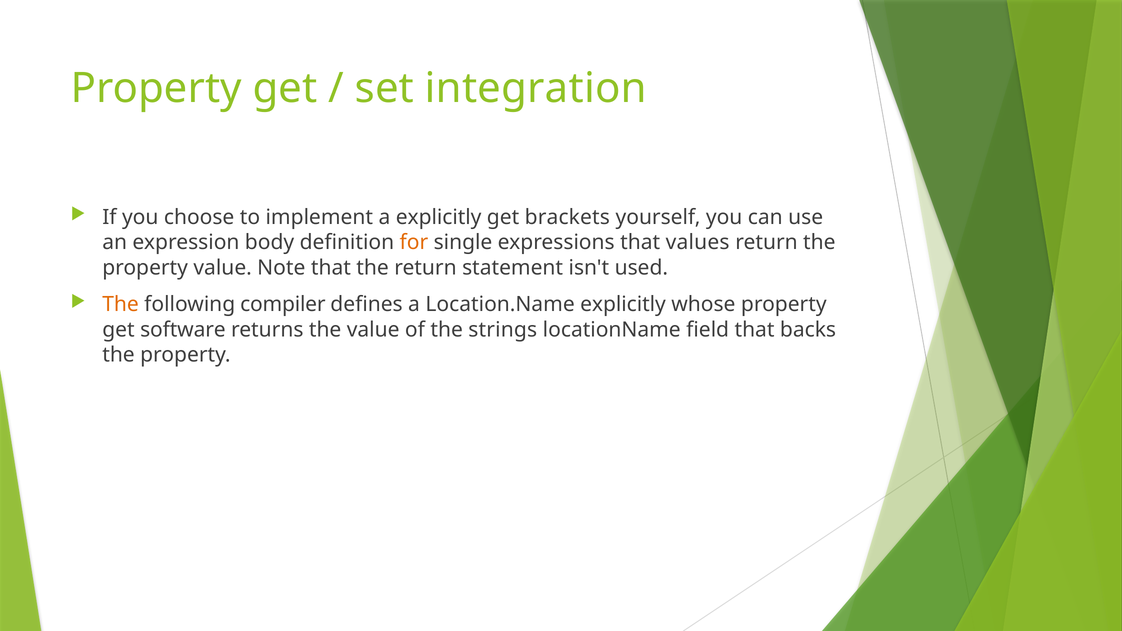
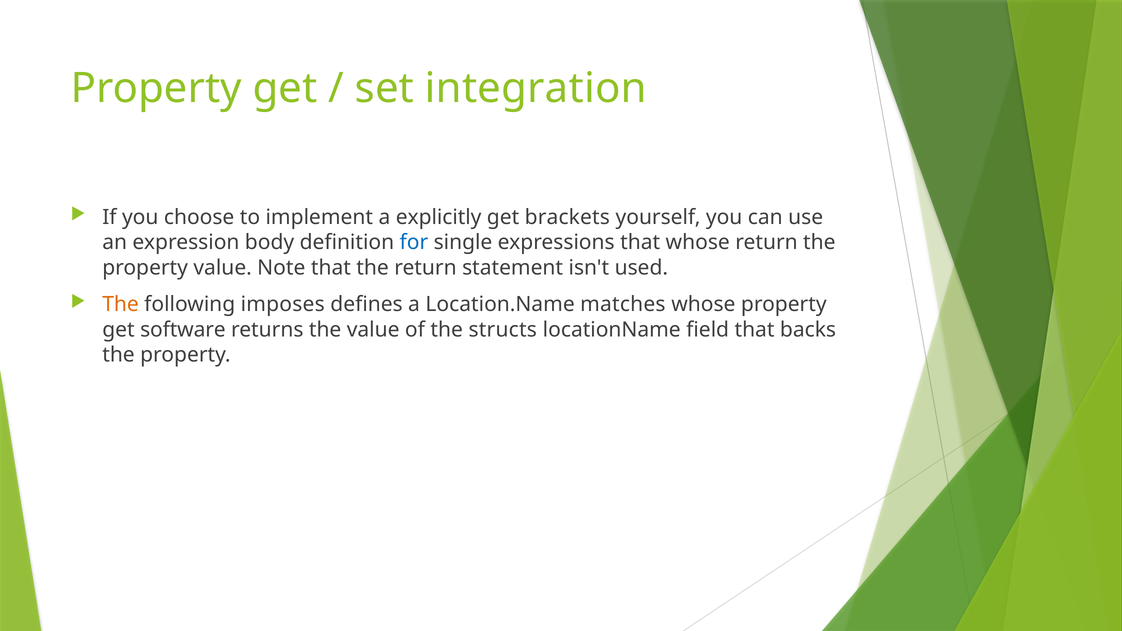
for colour: orange -> blue (414, 242)
that values: values -> whose (698, 242)
compiler: compiler -> imposes (283, 305)
Location.Name explicitly: explicitly -> matches (623, 305)
strings: strings -> structs (503, 330)
